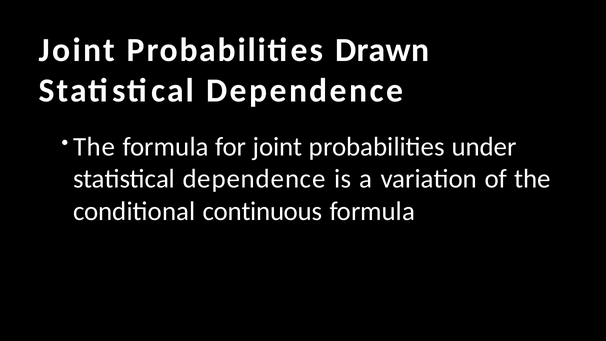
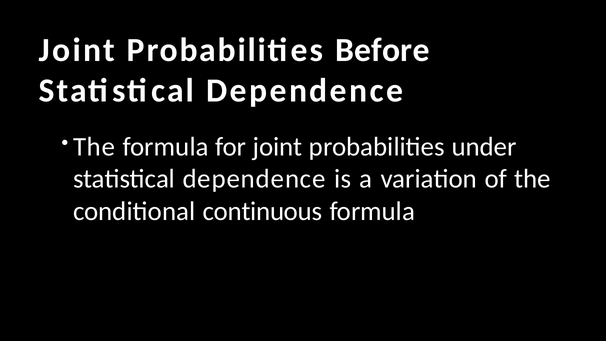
Drawn: Drawn -> Before (382, 50)
